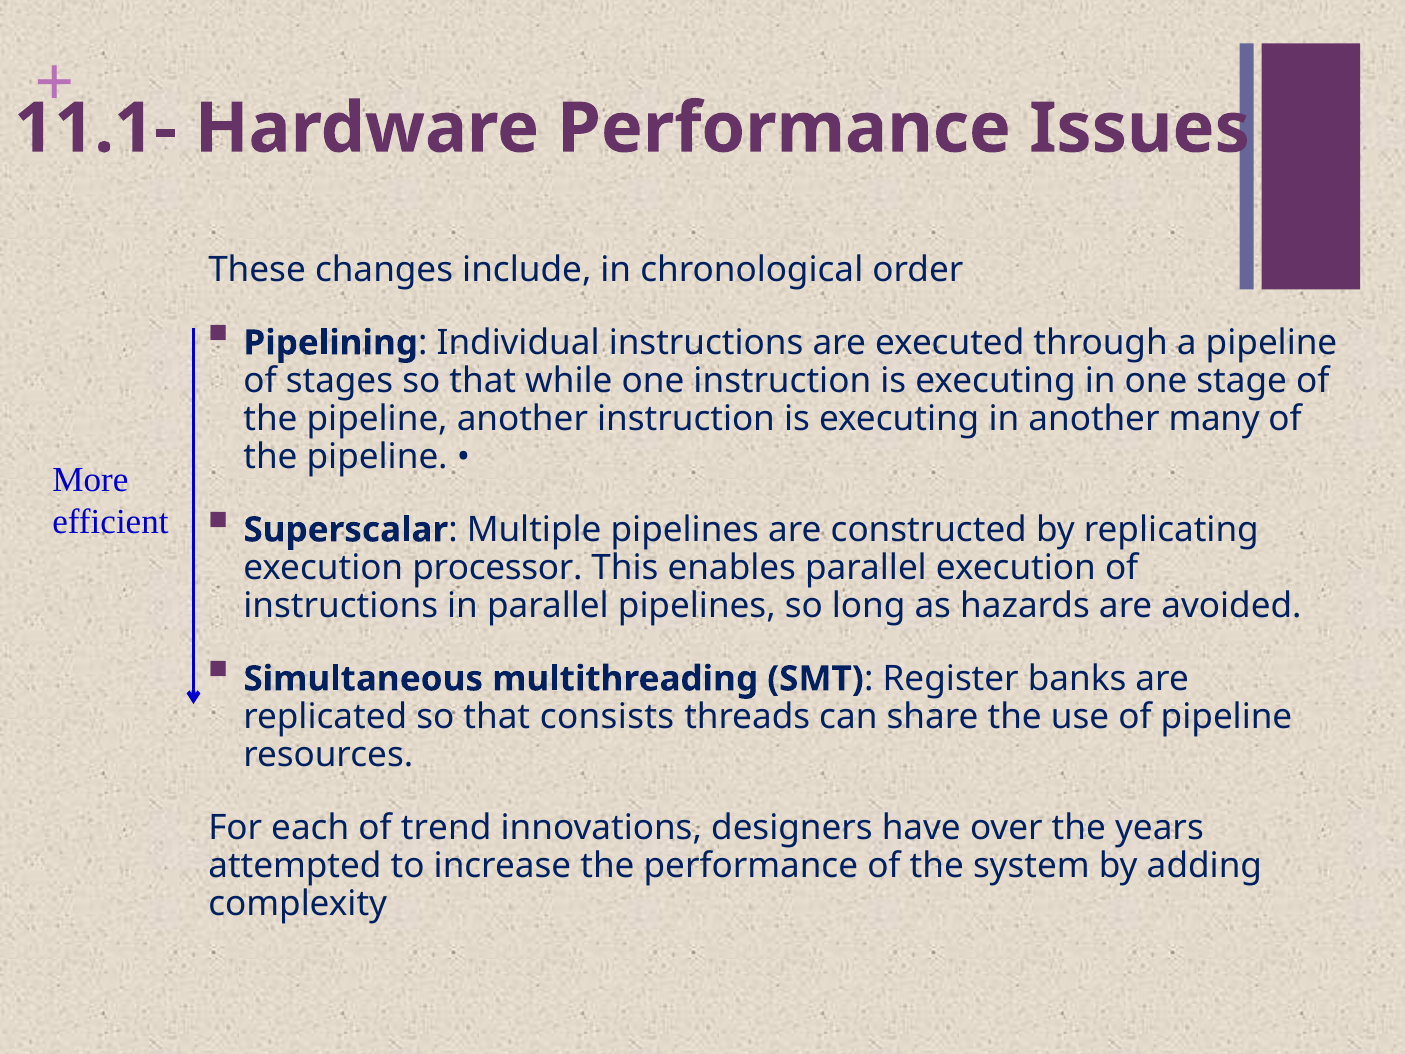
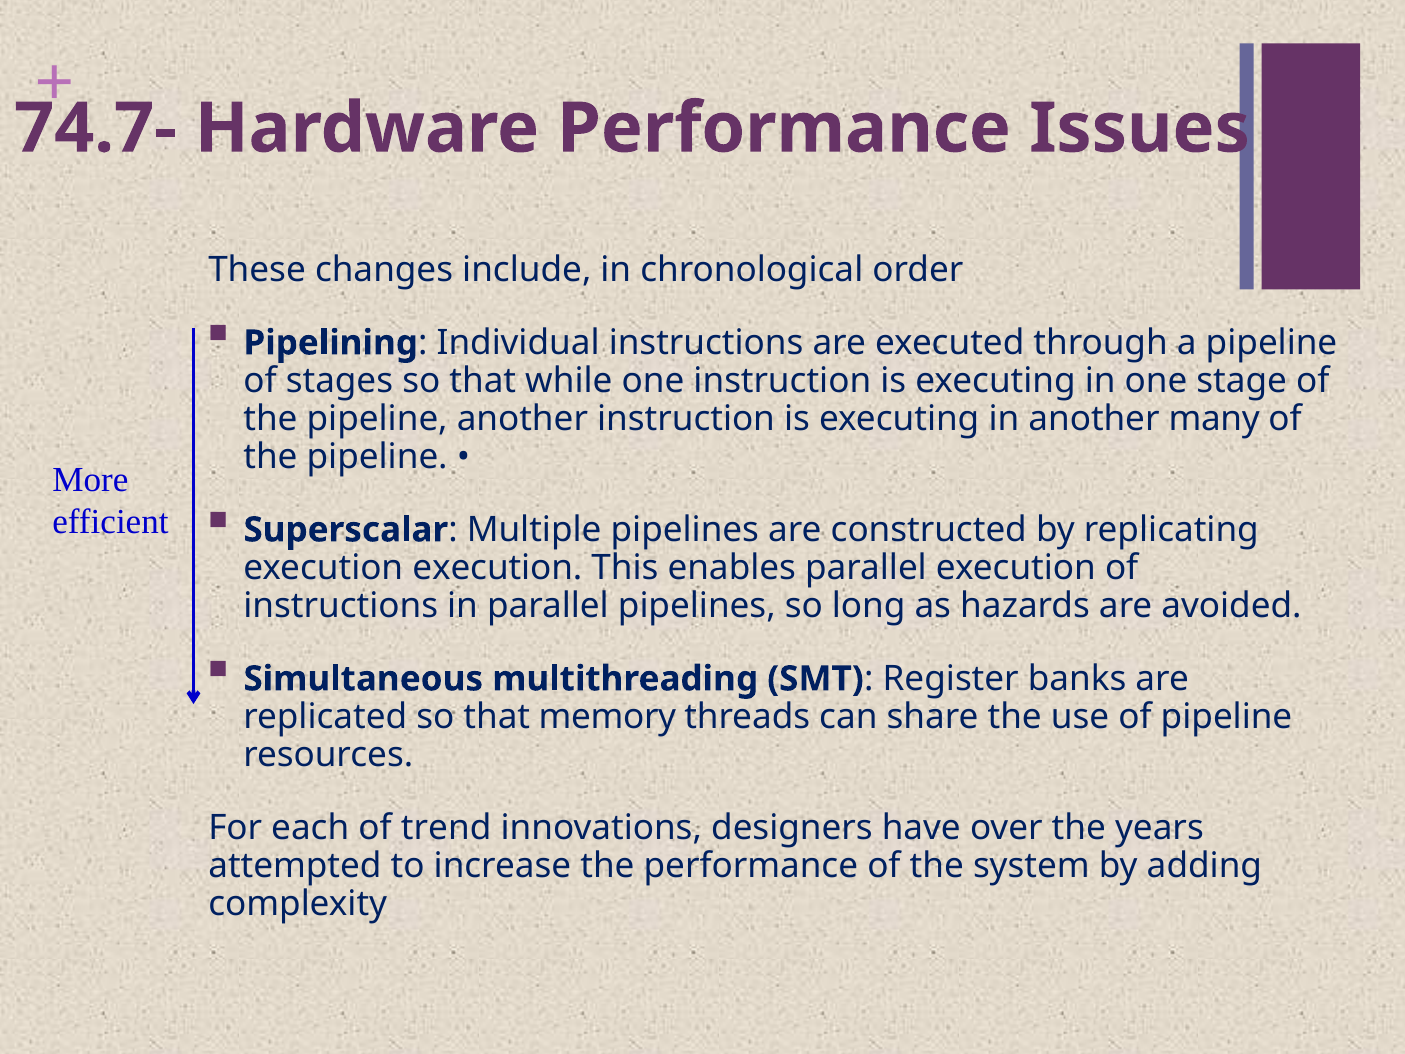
11.1-: 11.1- -> 74.7- (95, 128)
execution processor: processor -> execution (497, 568)
consists: consists -> memory (607, 717)
